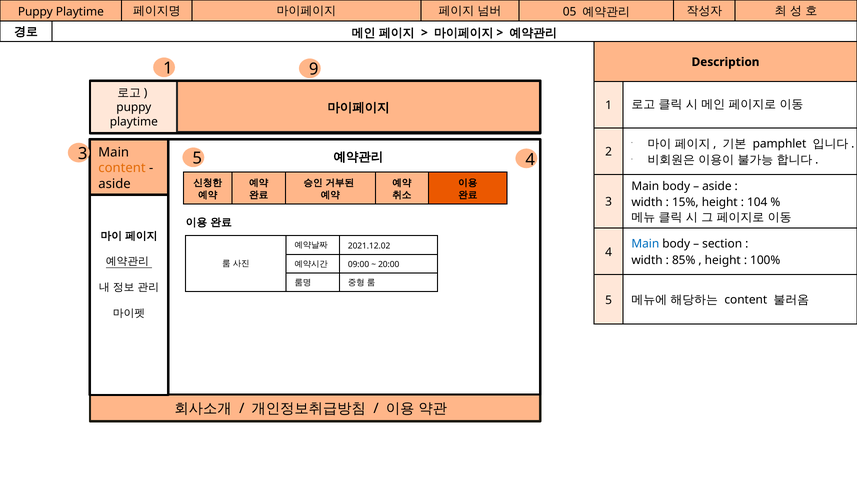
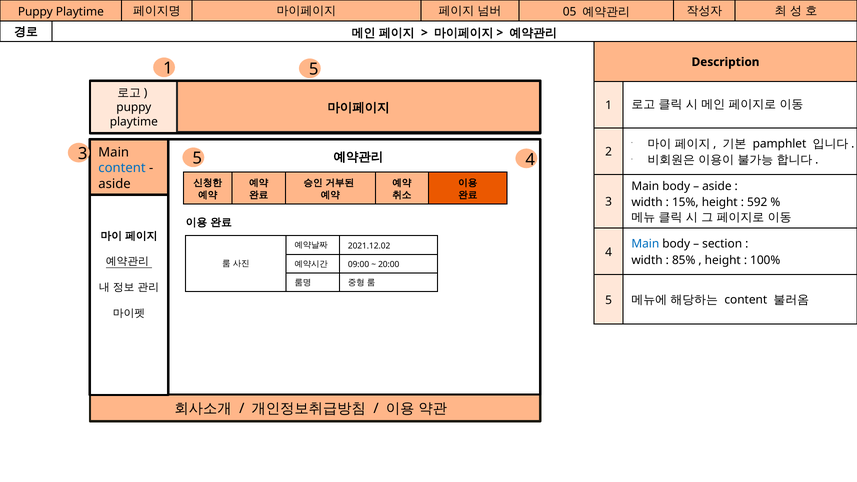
1 9: 9 -> 5 (314, 69)
content colour: orange -> blue (122, 168)
104: 104 -> 592 (757, 202)
